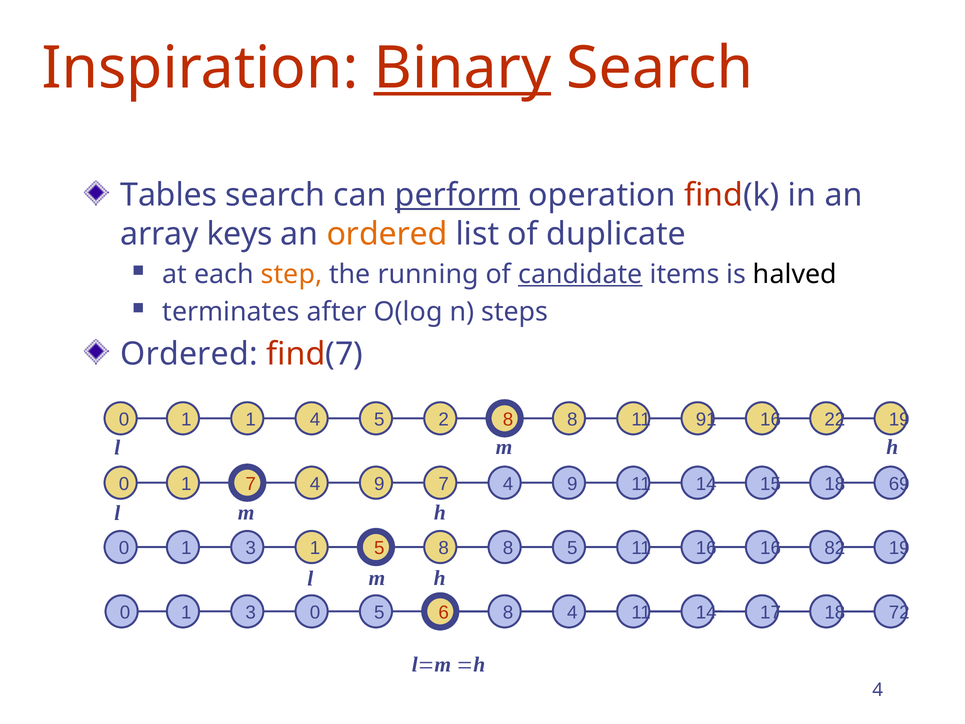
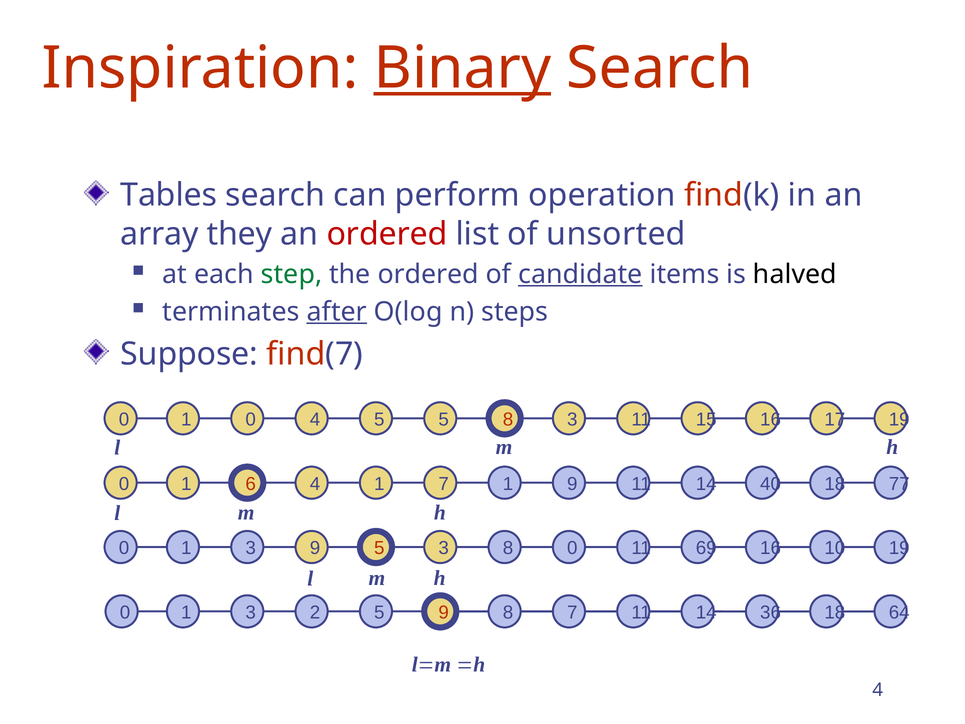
perform underline: present -> none (457, 195)
keys: keys -> they (240, 234)
ordered colour: orange -> red (387, 234)
duplicate: duplicate -> unsorted (616, 234)
step colour: orange -> green (292, 274)
the running: running -> ordered (428, 274)
after underline: none -> present (337, 312)
Ordered: Ordered -> Suppose (189, 354)
1 1: 1 -> 0 (251, 419)
5 2: 2 -> 5 (444, 419)
8: 8 -> 3 (572, 419)
91: 91 -> 15 (706, 419)
22: 22 -> 17 (835, 419)
1 7: 7 -> 6 (251, 484)
9: 9 -> 1 (379, 484)
4: 4 -> 1 (508, 484)
15: 15 -> 40 (771, 484)
69: 69 -> 77 (899, 484)
3 1: 1 -> 9 (315, 548)
5 8: 8 -> 3 (444, 548)
8 5: 5 -> 0 (572, 548)
11 16: 16 -> 69 (706, 548)
82: 82 -> 10 (835, 548)
3 0: 0 -> 2 (315, 612)
5 6: 6 -> 9 (444, 612)
8 4: 4 -> 7 (572, 612)
17: 17 -> 36 (771, 612)
72: 72 -> 64 (899, 612)
